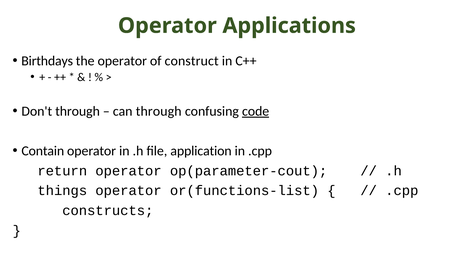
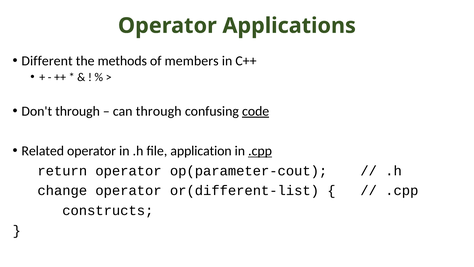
Birthdays: Birthdays -> Different (47, 61)
the operator: operator -> methods (122, 61)
construct: construct -> members (192, 61)
Contain: Contain -> Related (43, 151)
.cpp underline: none -> present (260, 151)
things: things -> change (62, 190)
or(functions-list: or(functions-list -> or(different-list (244, 190)
